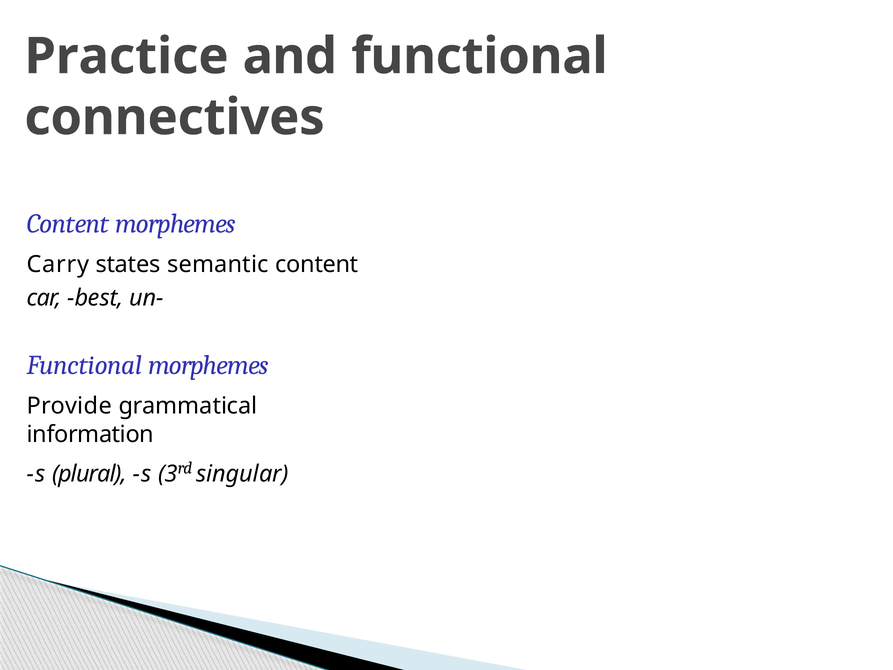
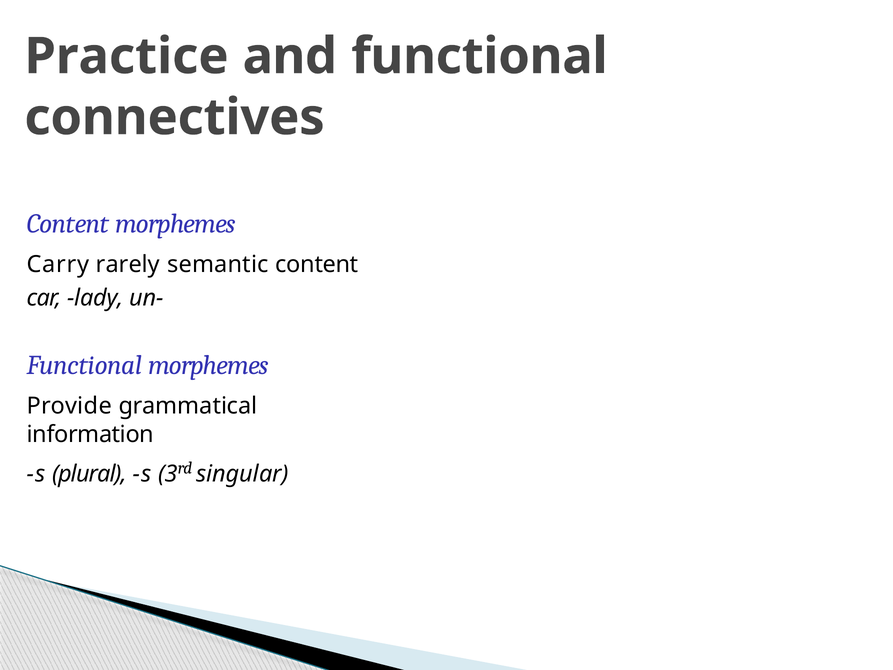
states: states -> rarely (128, 264)
best: best -> lady (95, 298)
